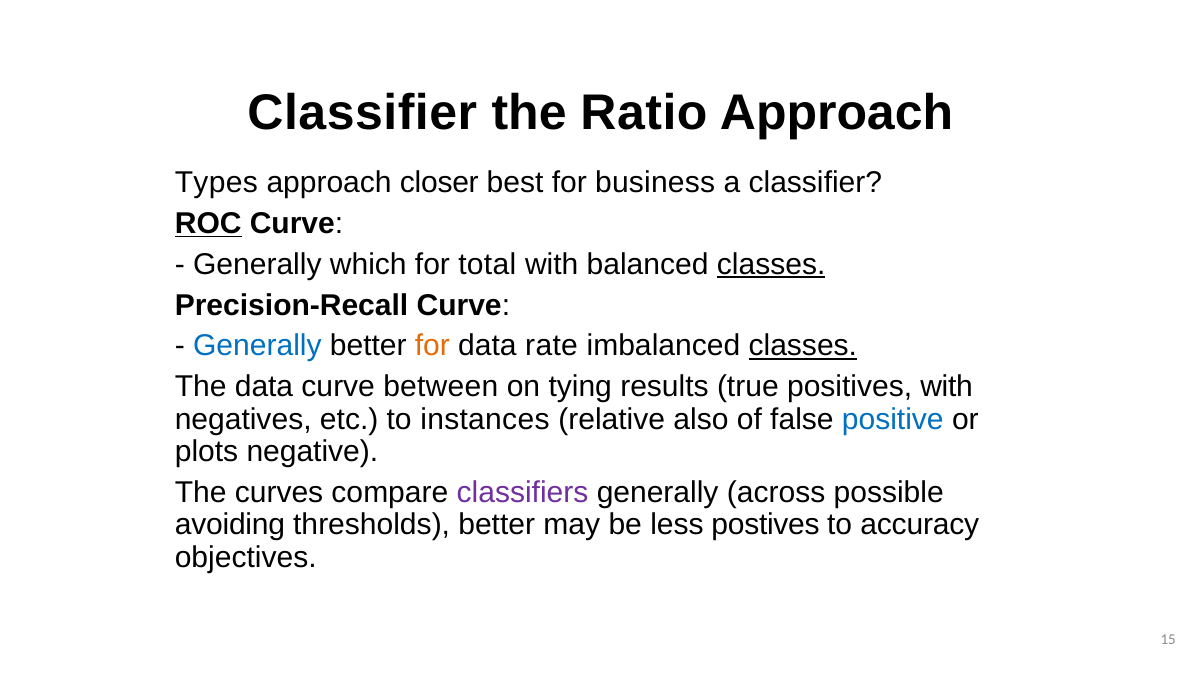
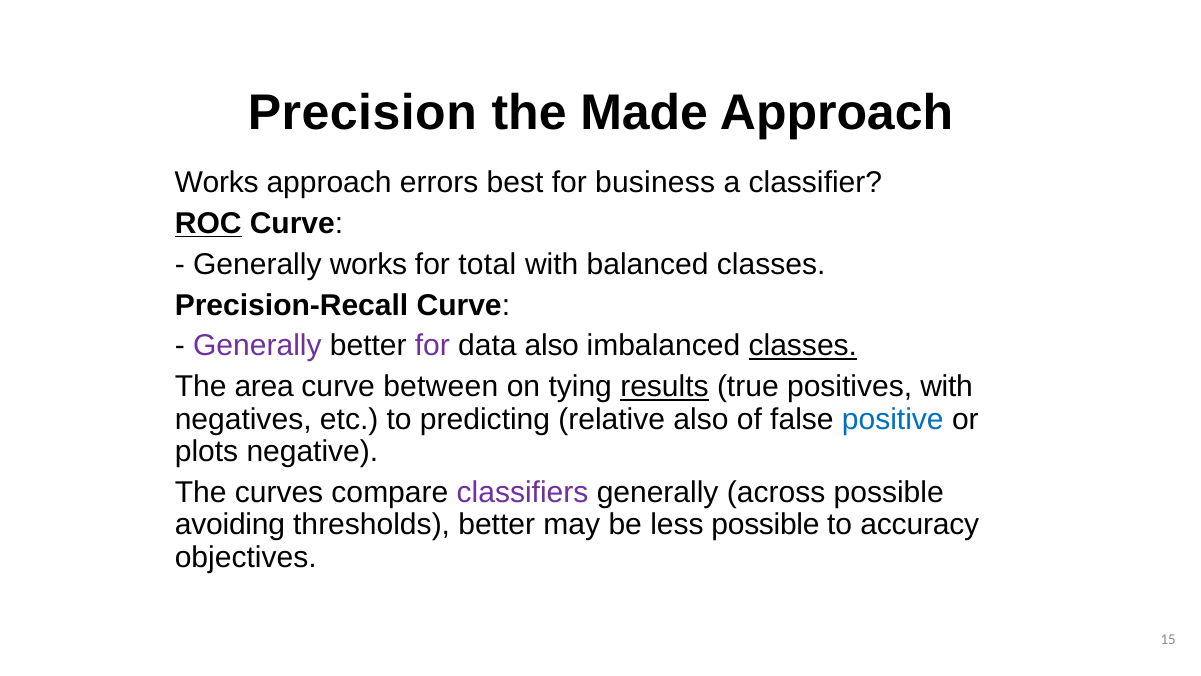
Classifier: Classifier -> Precision (362, 113)
Ratio: Ratio -> Made (644, 113)
Types: Types -> Works (217, 183)
closer: closer -> errors (439, 183)
Generally which: which -> works (368, 264)
classes underline: present -> none (771, 264)
Generally colour: blue -> purple (257, 346)
for colour: orange -> purple (432, 346)
data rate: rate -> also (552, 346)
The data: data -> area (264, 386)
results underline: none -> present (664, 386)
instances: instances -> predicting (485, 419)
less postives: postives -> possible (766, 524)
